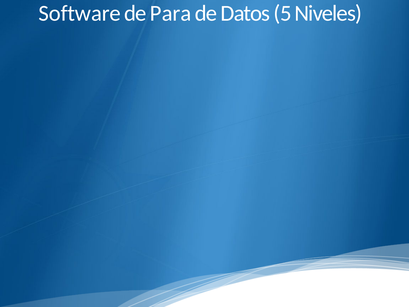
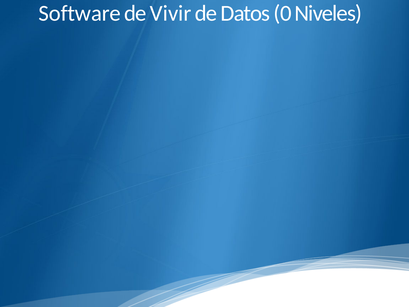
Para: Para -> Vivir (171, 13)
5: 5 -> 0 (282, 13)
